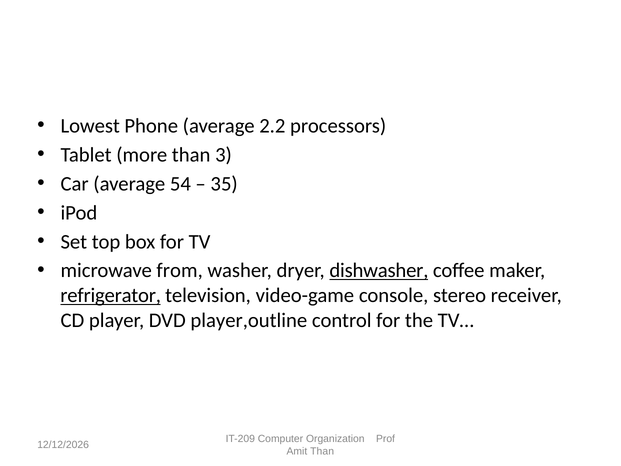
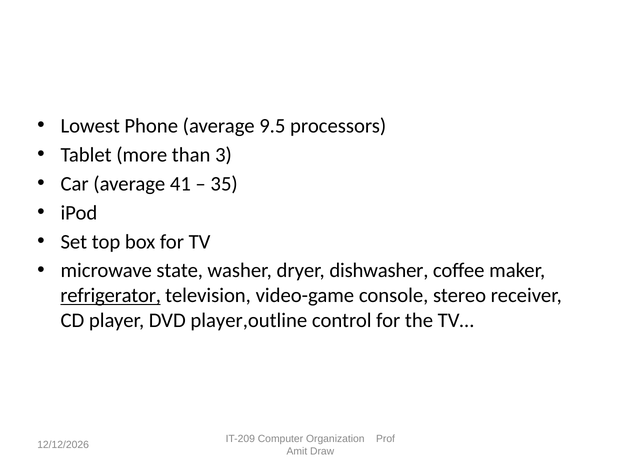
2.2: 2.2 -> 9.5 (272, 126)
54: 54 -> 41 (180, 184)
from: from -> state (180, 271)
dishwasher underline: present -> none (379, 271)
Amit Than: Than -> Draw (322, 451)
